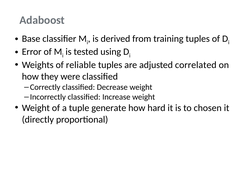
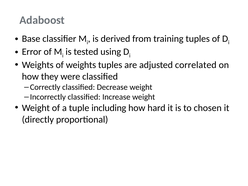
of reliable: reliable -> weights (81, 65)
generate: generate -> including (109, 108)
